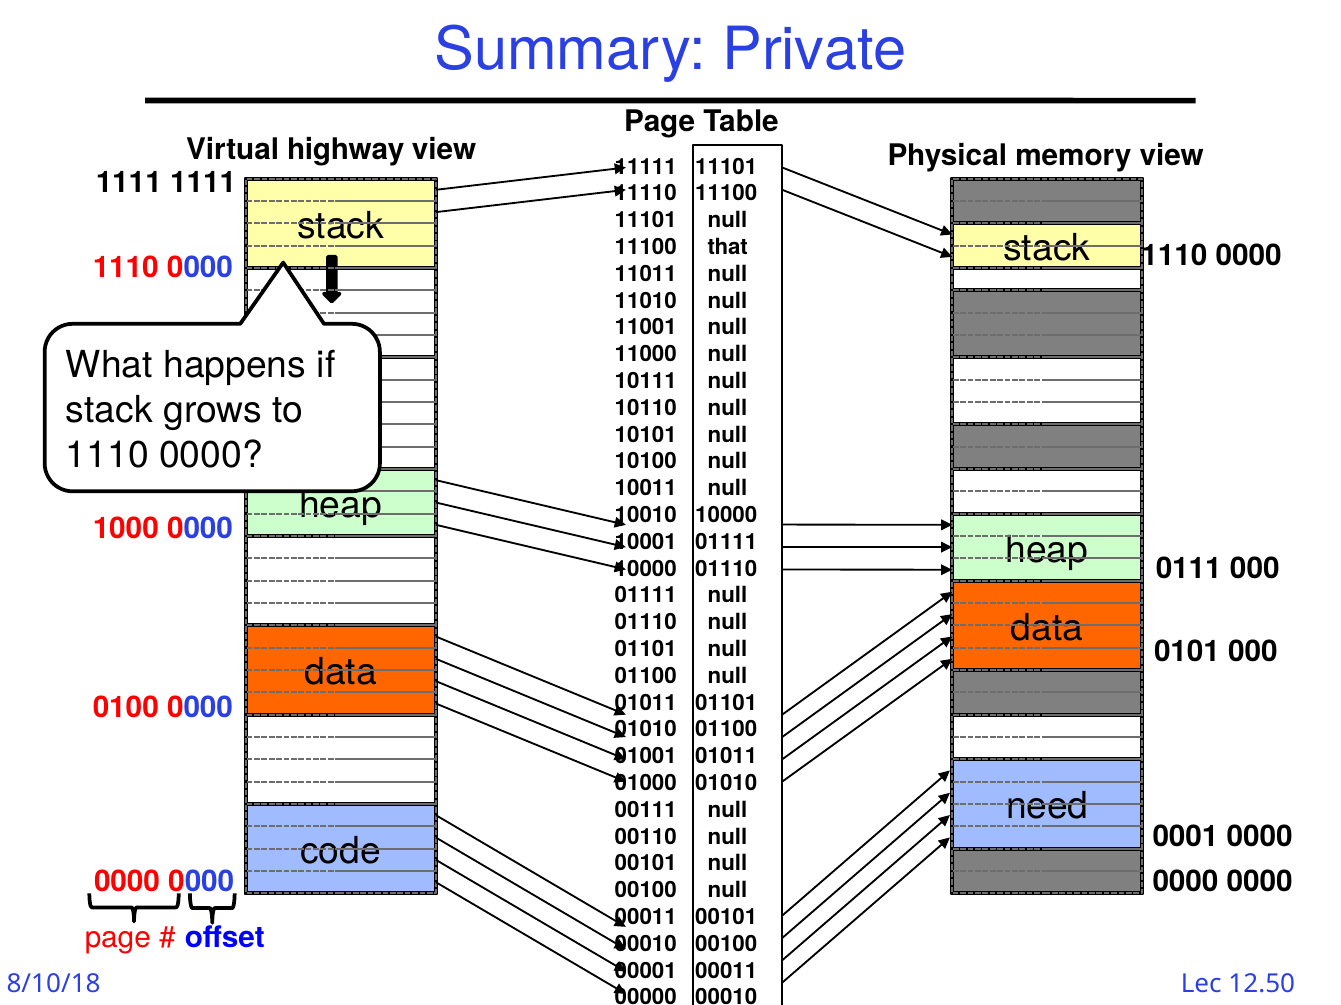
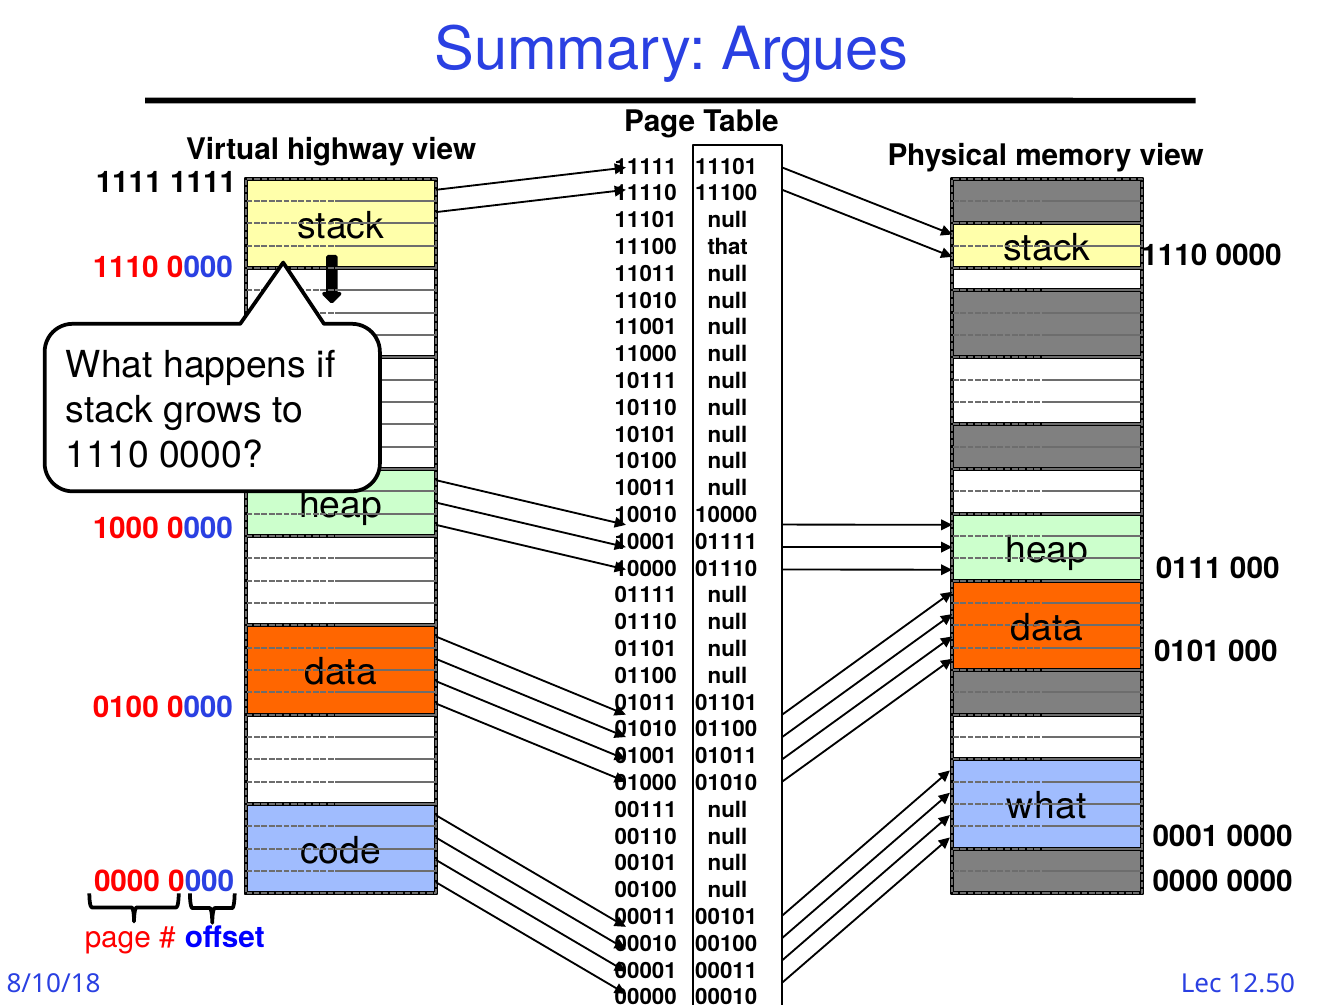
Private: Private -> Argues (815, 50)
need: need -> what (1047, 807)
